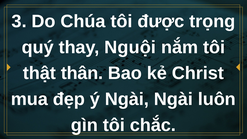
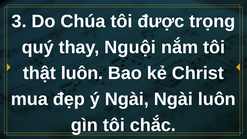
thật thân: thân -> luôn (82, 73)
